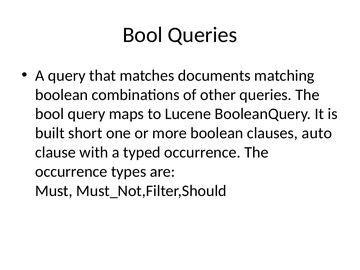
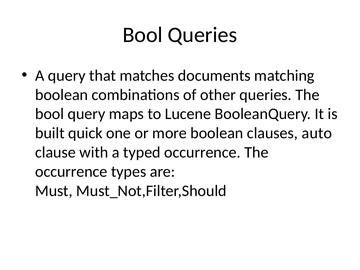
short: short -> quick (85, 133)
